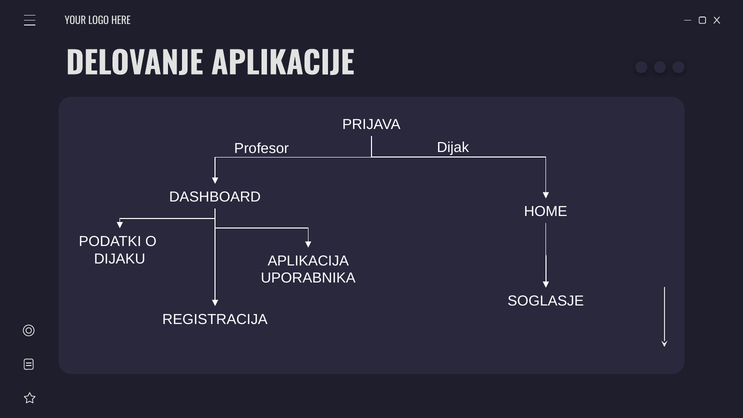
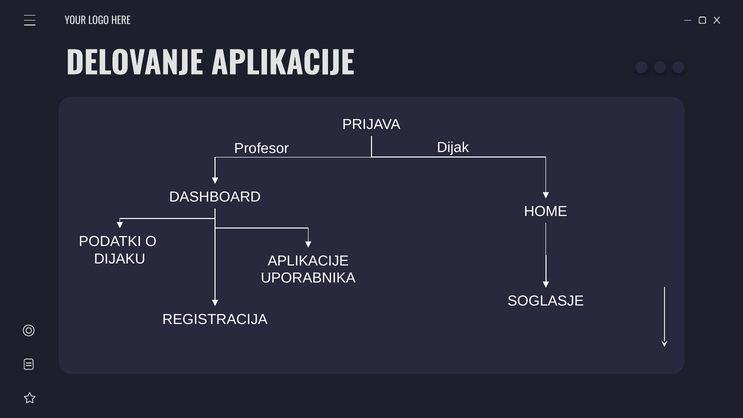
APLIKACIJA: APLIKACIJA -> APLIKACIJE (308, 261)
